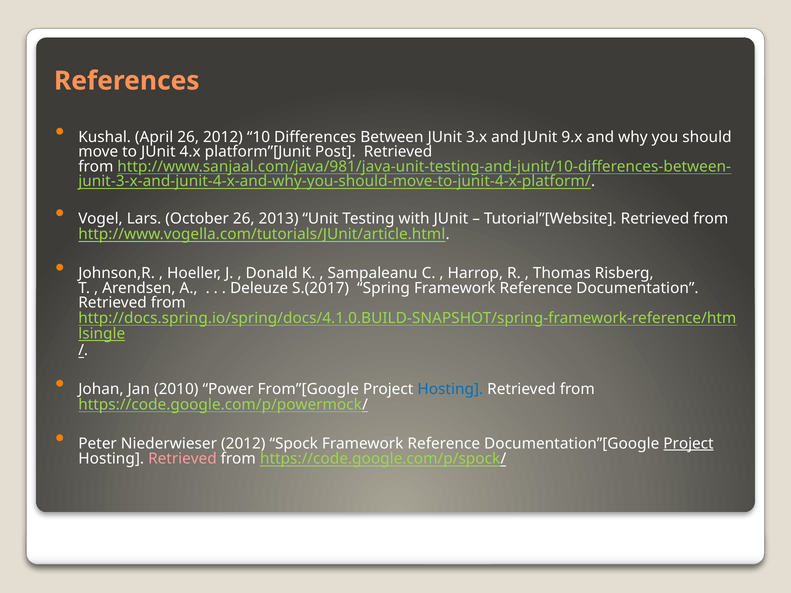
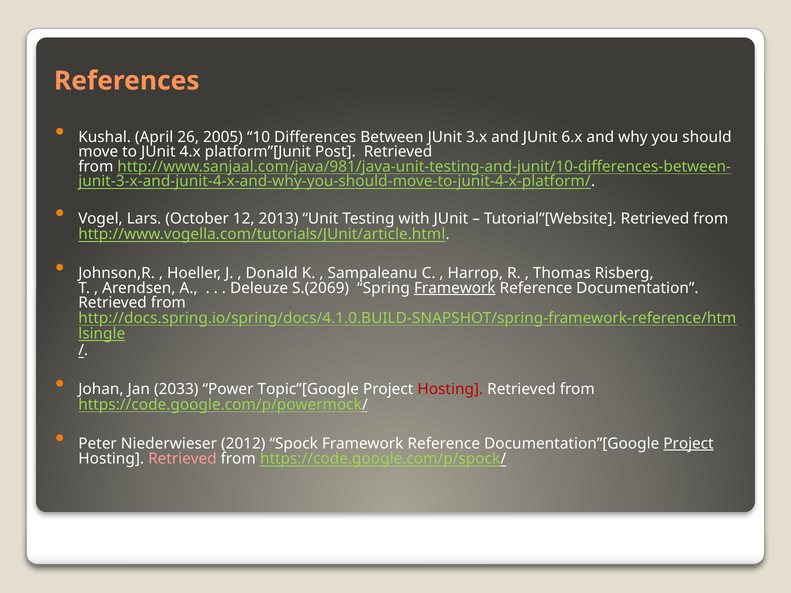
26 2012: 2012 -> 2005 (223, 137)
9.x: 9.x -> 6.x (572, 137)
October 26: 26 -> 12 (244, 219)
S.(2017: S.(2017 -> S.(2069 (321, 288)
Framework underline: none -> present (455, 288)
2010: 2010 -> 2033 (176, 389)
From”[Google: From”[Google -> Topic”[Google (308, 389)
Hosting colour: blue -> red (450, 389)
